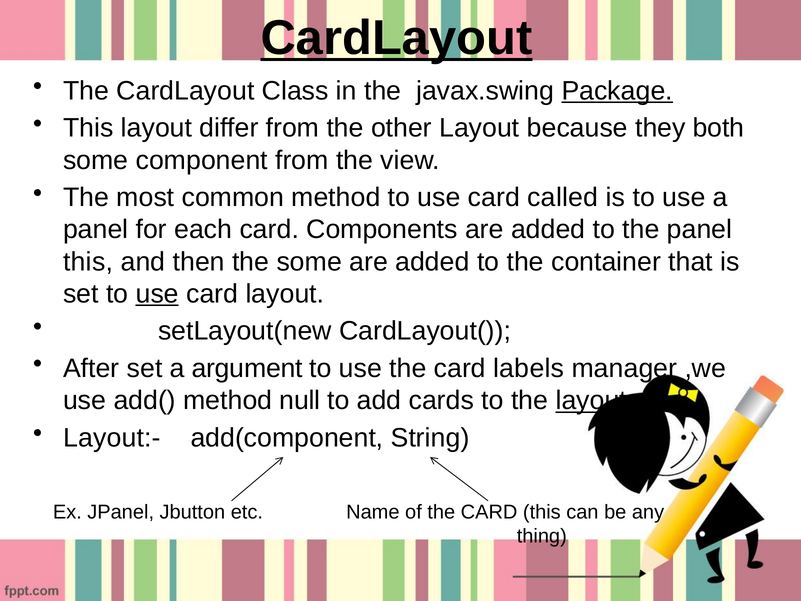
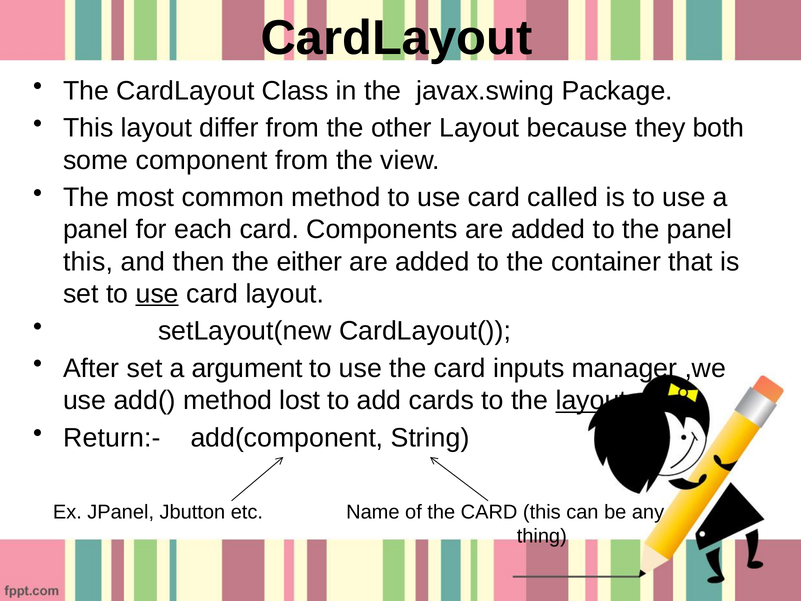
CardLayout underline: present -> none (397, 38)
Package underline: present -> none (617, 91)
the some: some -> either (309, 262)
labels: labels -> inputs (529, 368)
null: null -> lost (300, 400)
Layout:-: Layout:- -> Return:- (112, 438)
